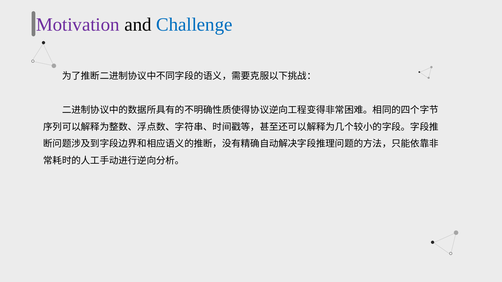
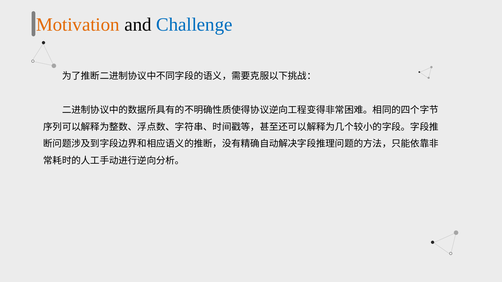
Motivation colour: purple -> orange (78, 25)
